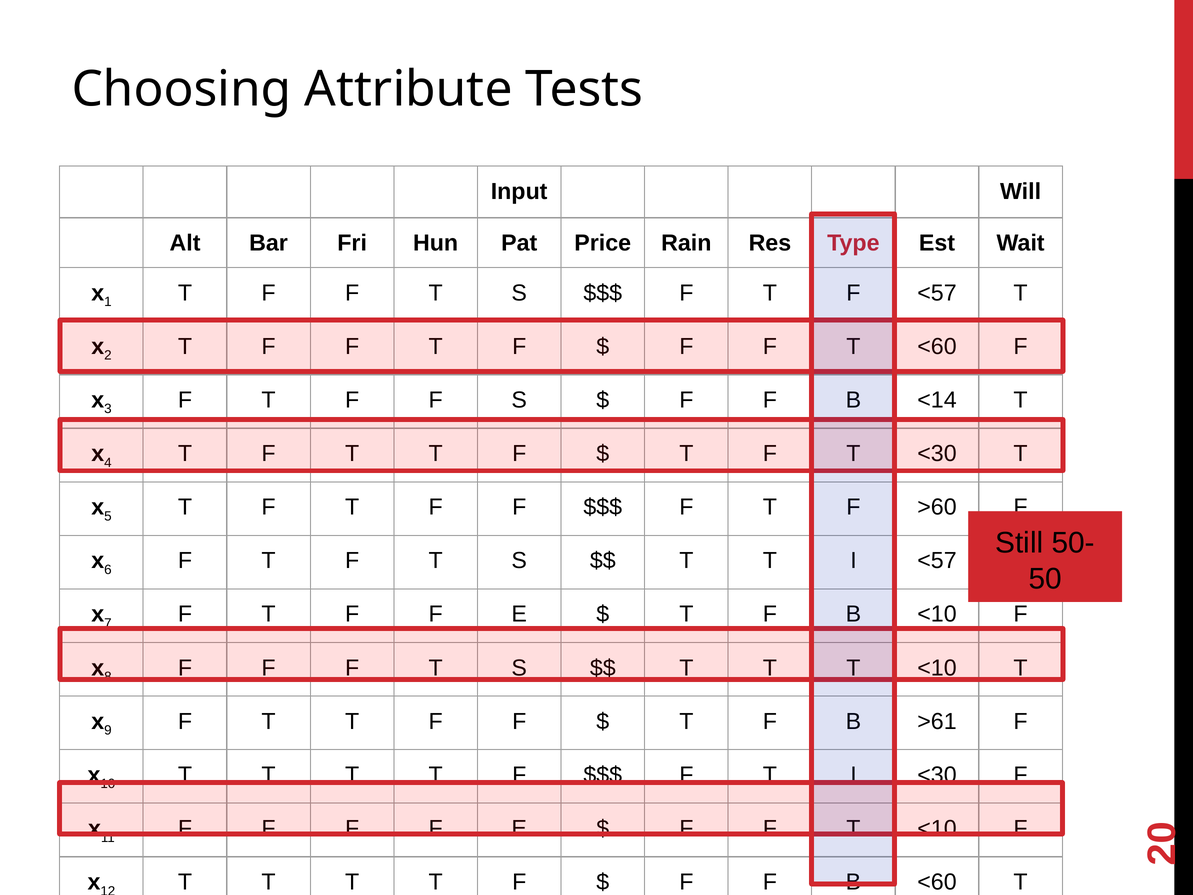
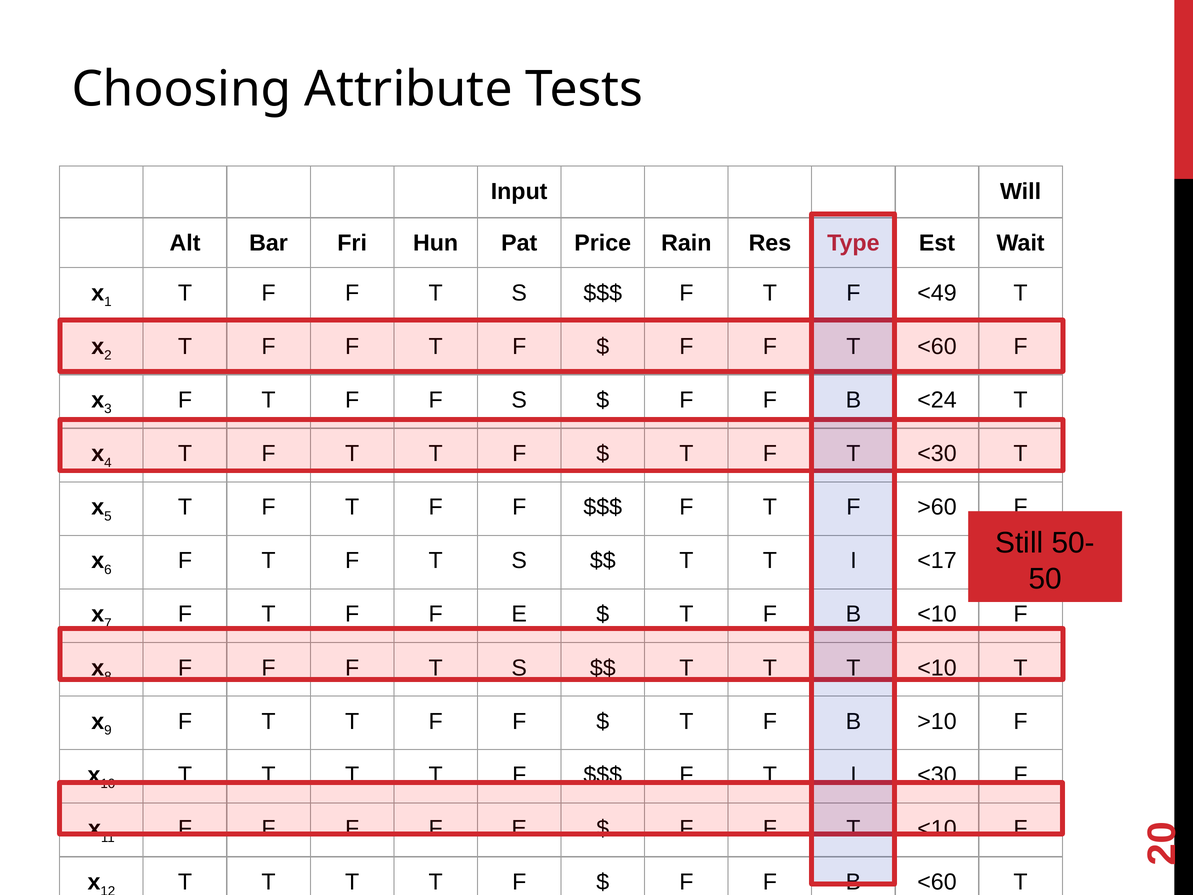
<57: <57 -> <49 (937, 293)
<14: <14 -> <24 (937, 400)
<57: <57 -> <17 (937, 561)
>61: >61 -> >10 (937, 721)
